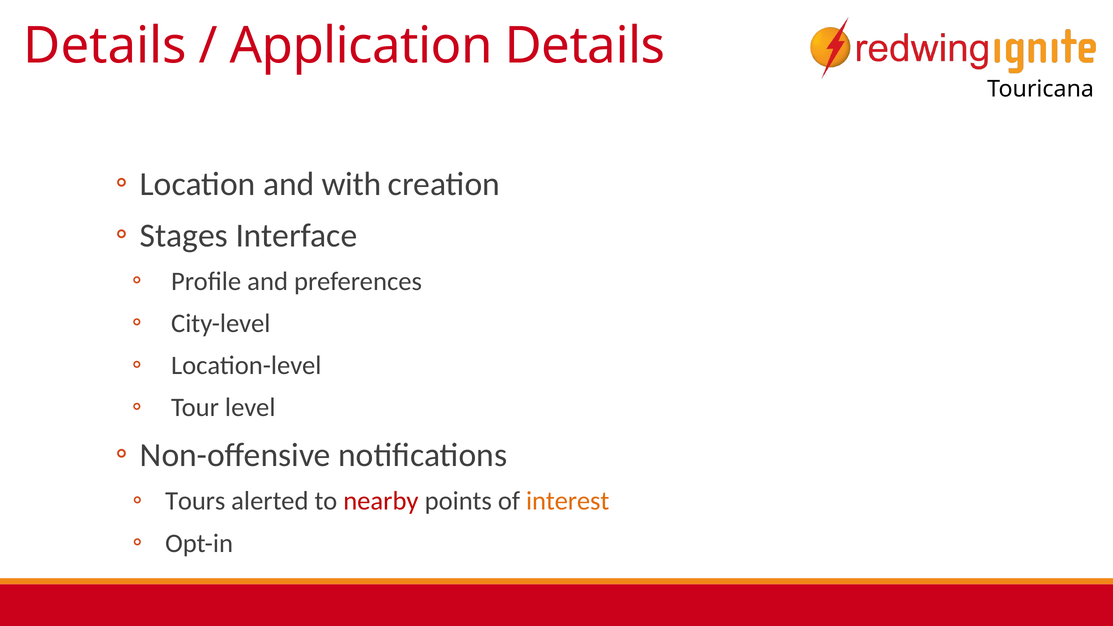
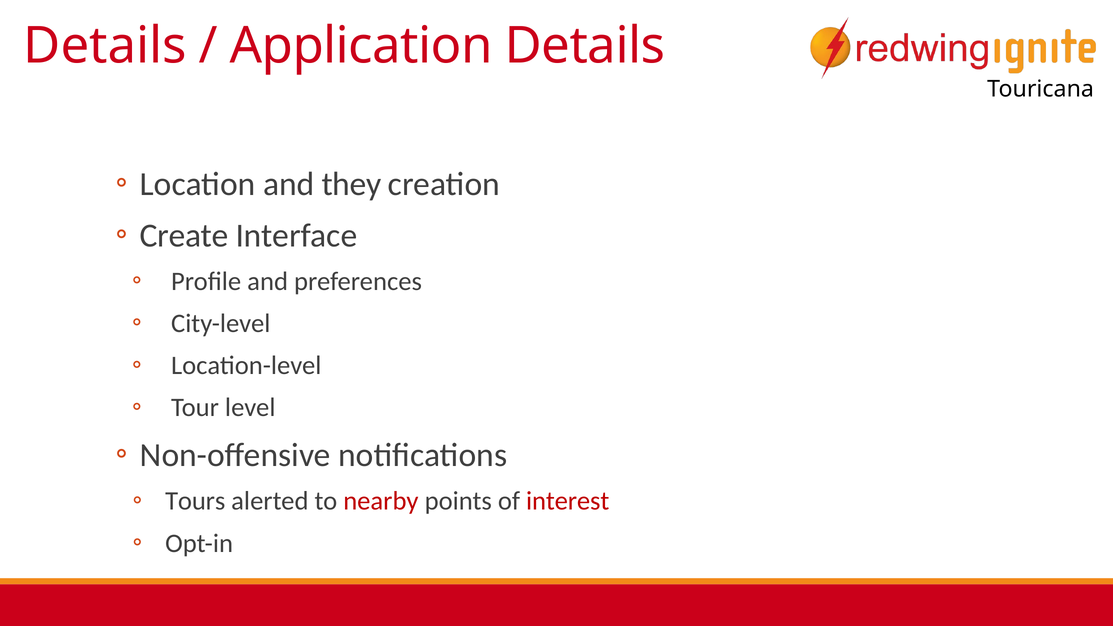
with: with -> they (351, 184)
Stages: Stages -> Create (184, 235)
interest colour: orange -> red (568, 501)
